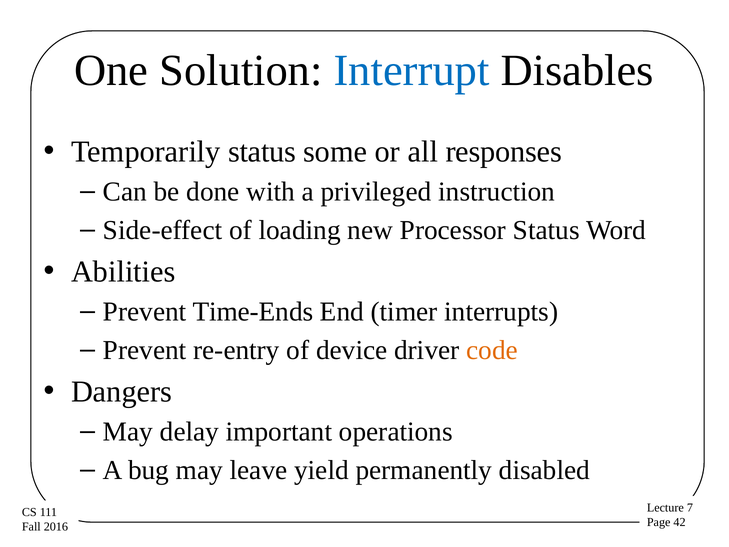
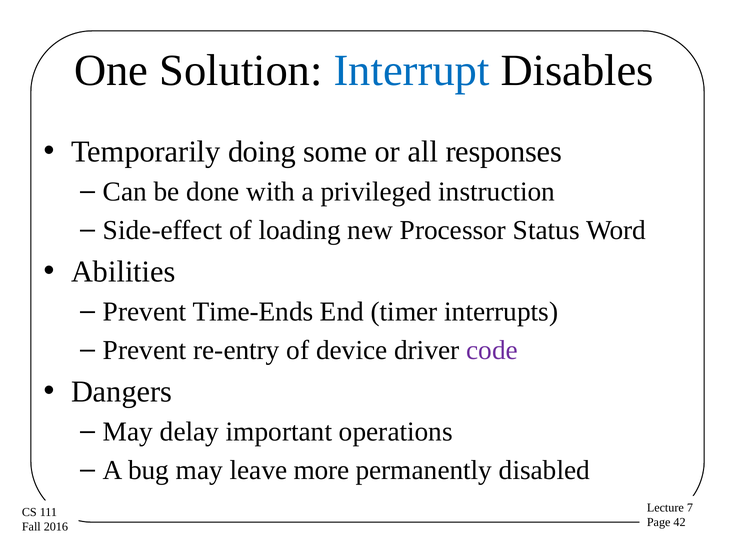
Temporarily status: status -> doing (262, 152)
code colour: orange -> purple (492, 350)
yield: yield -> more (322, 470)
